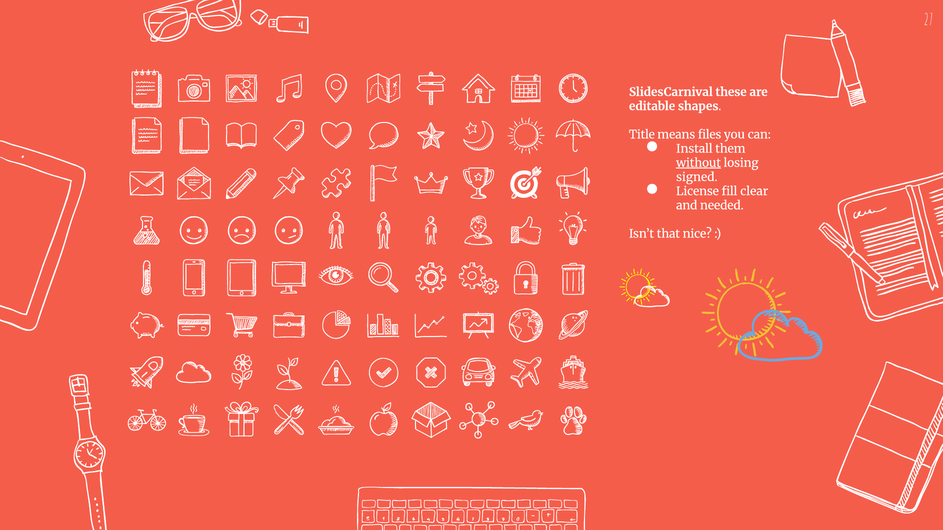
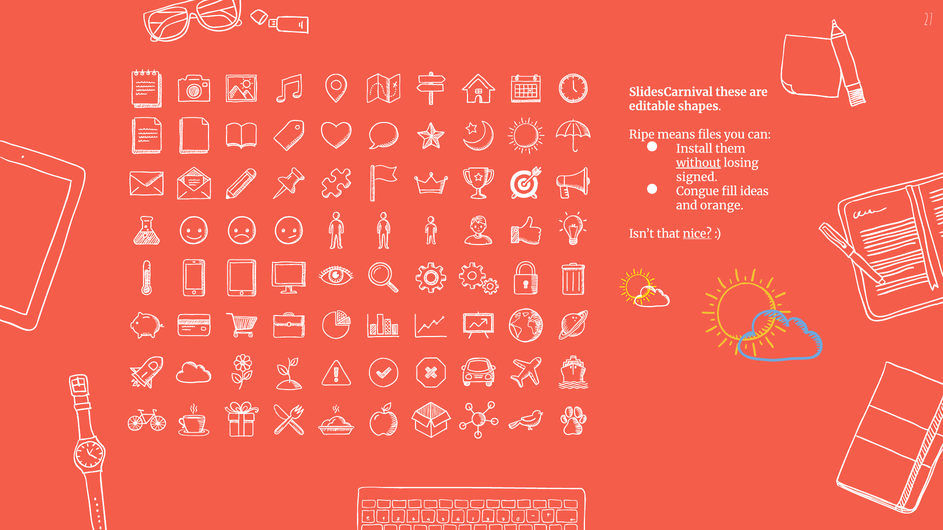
Title: Title -> Ripe (642, 135)
License: License -> Congue (698, 191)
clear: clear -> ideas (754, 191)
needed: needed -> orange (722, 206)
nice underline: none -> present (697, 234)
